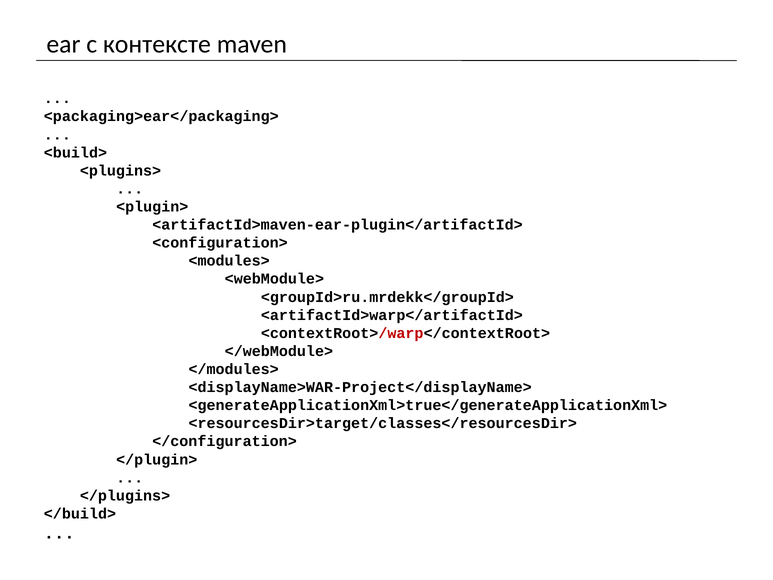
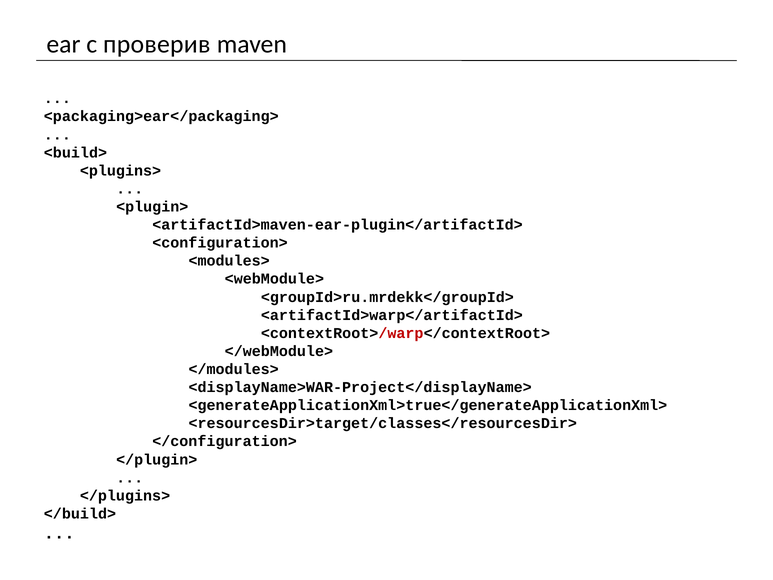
контексте: контексте -> проверив (157, 44)
